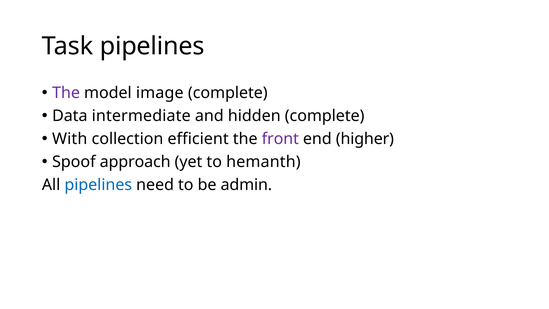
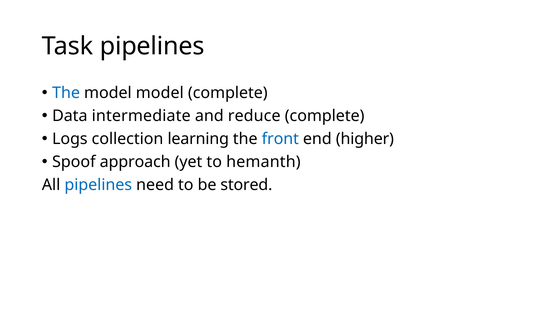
The colour: purple -> blue (66, 93)
model image: image -> model (160, 93)
hidden: hidden -> reduce (254, 116)
With: With -> Logs (70, 139)
efficient: efficient -> learning (198, 139)
front colour: purple -> blue (280, 139)
admin: admin -> stored (246, 185)
